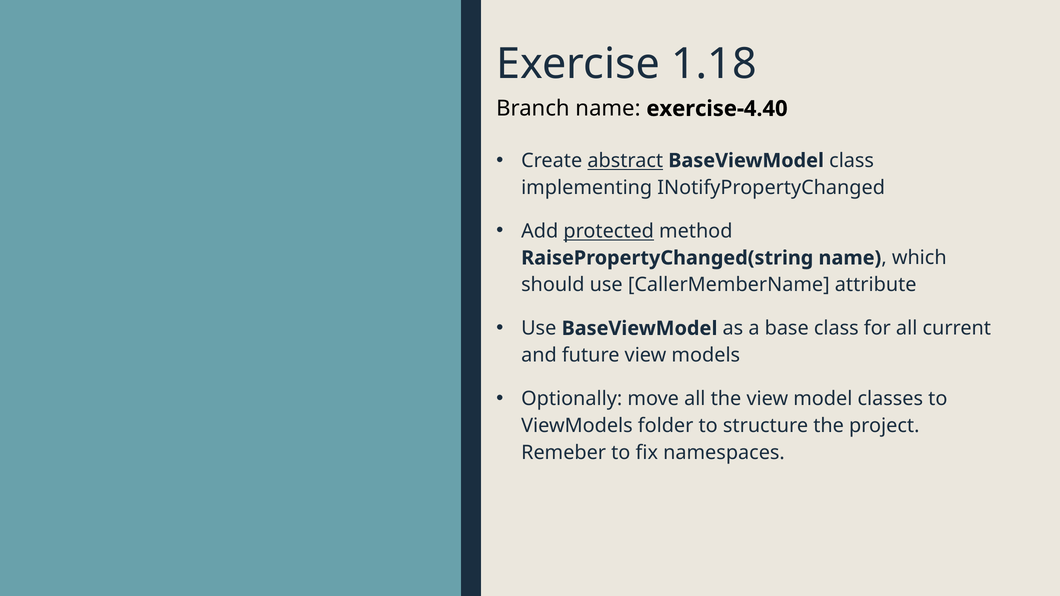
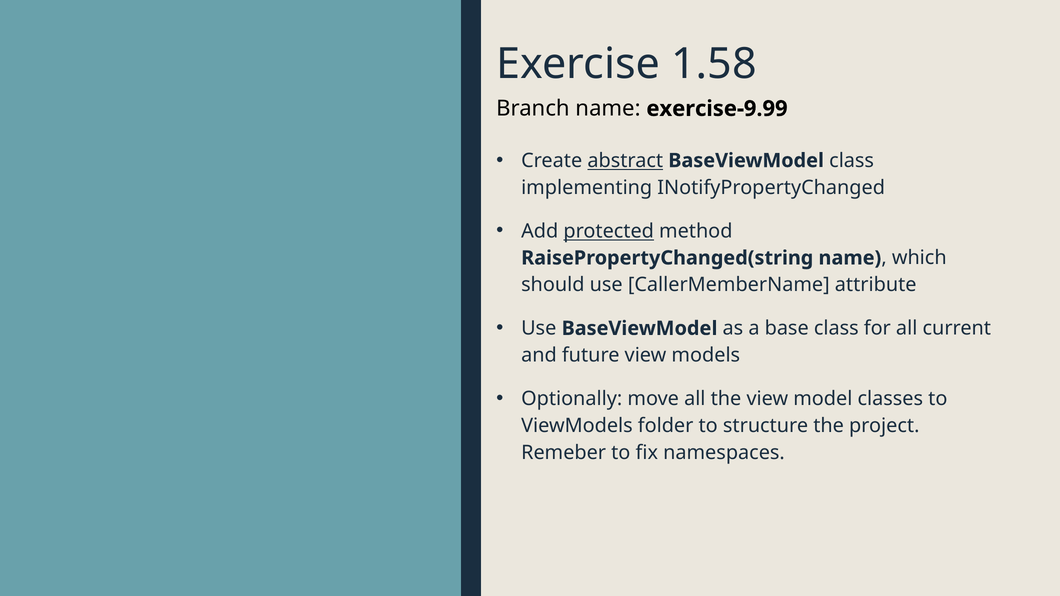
1.18: 1.18 -> 1.58 (714, 64)
exercise-4.40: exercise-4.40 -> exercise-9.99 (717, 109)
